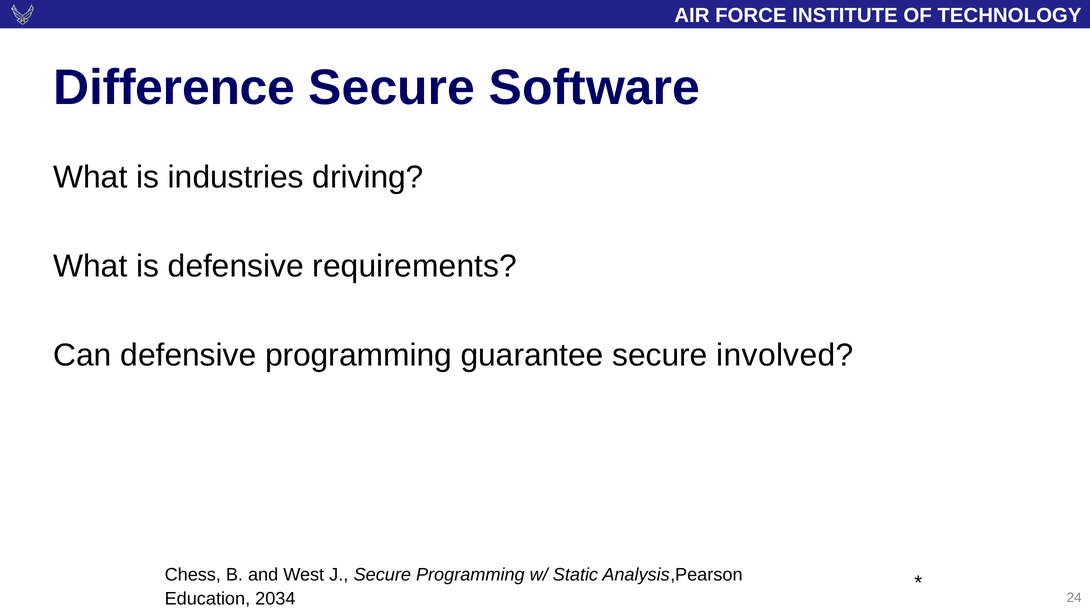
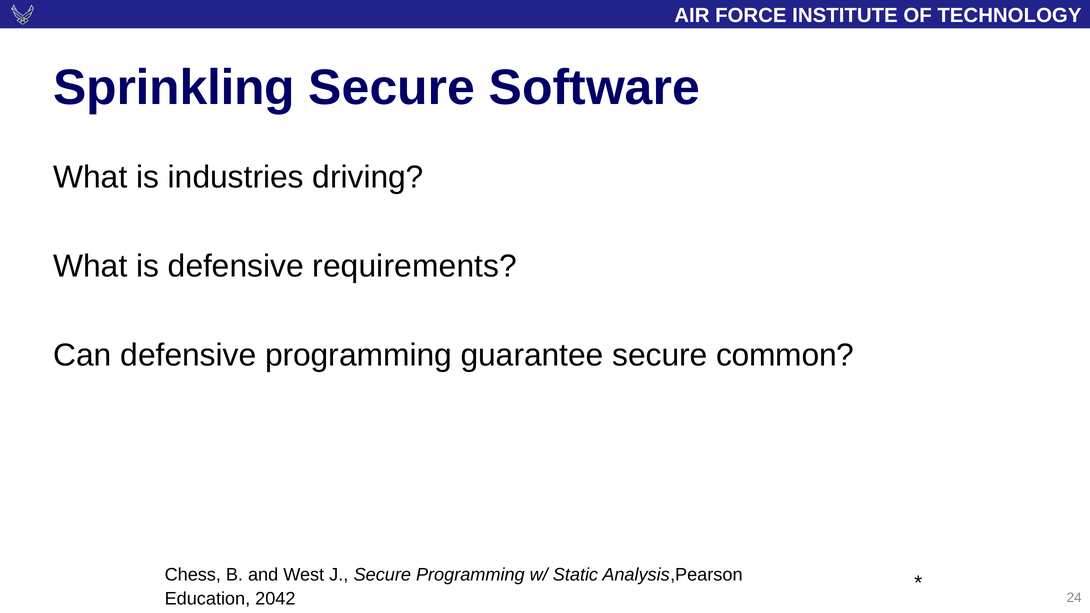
Difference: Difference -> Sprinkling (174, 88)
involved: involved -> common (785, 355)
2034: 2034 -> 2042 (275, 599)
